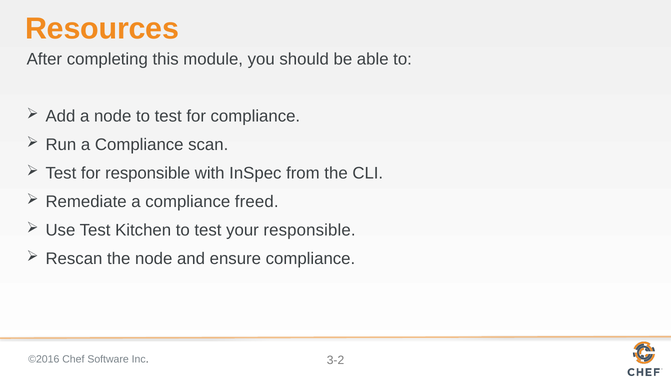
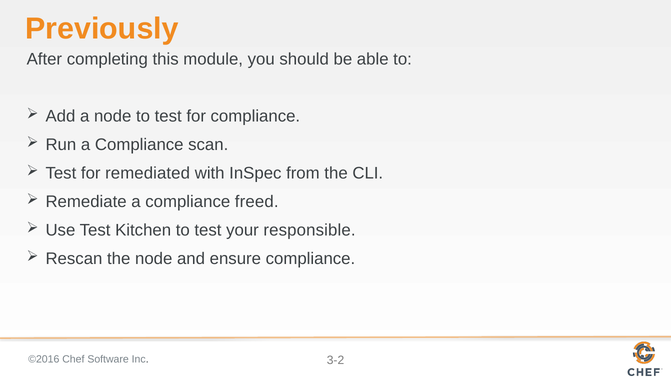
Resources: Resources -> Previously (102, 29)
for responsible: responsible -> remediated (148, 174)
